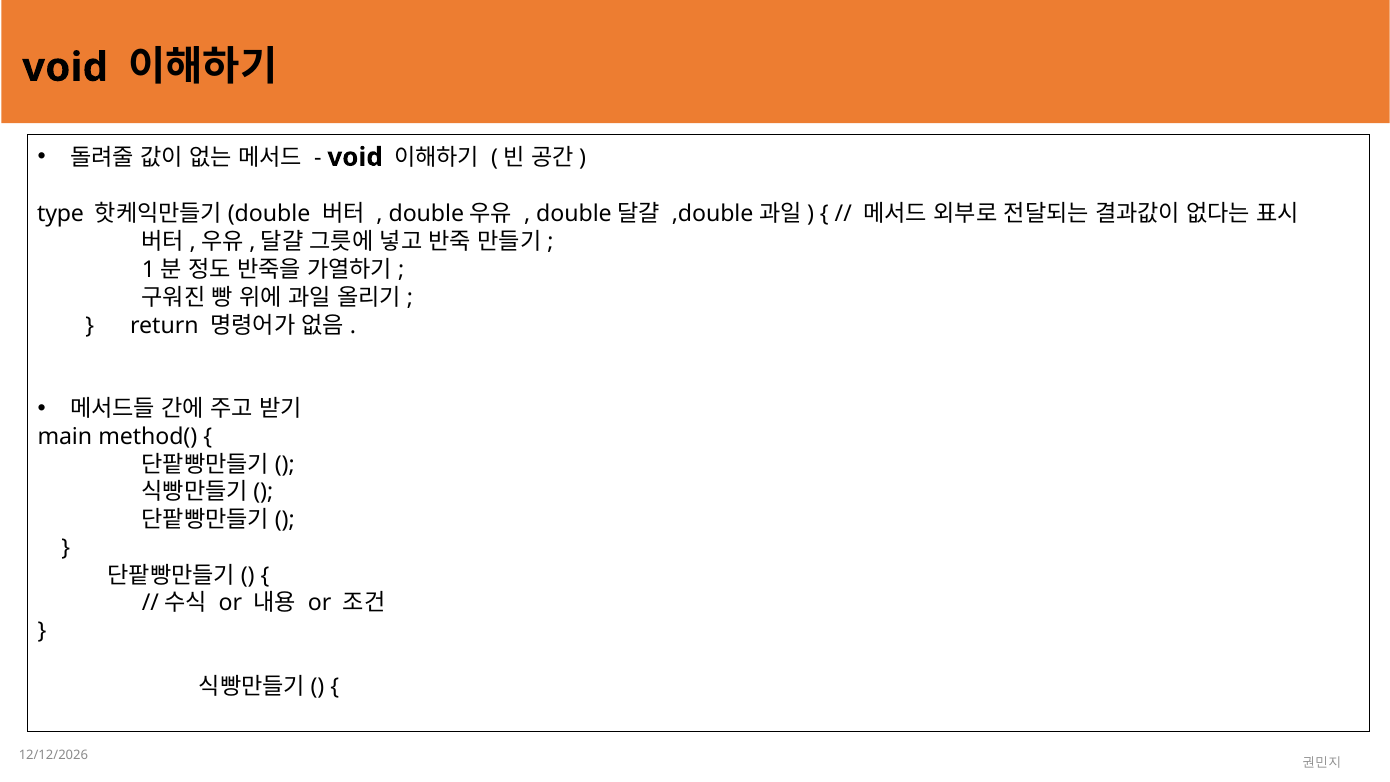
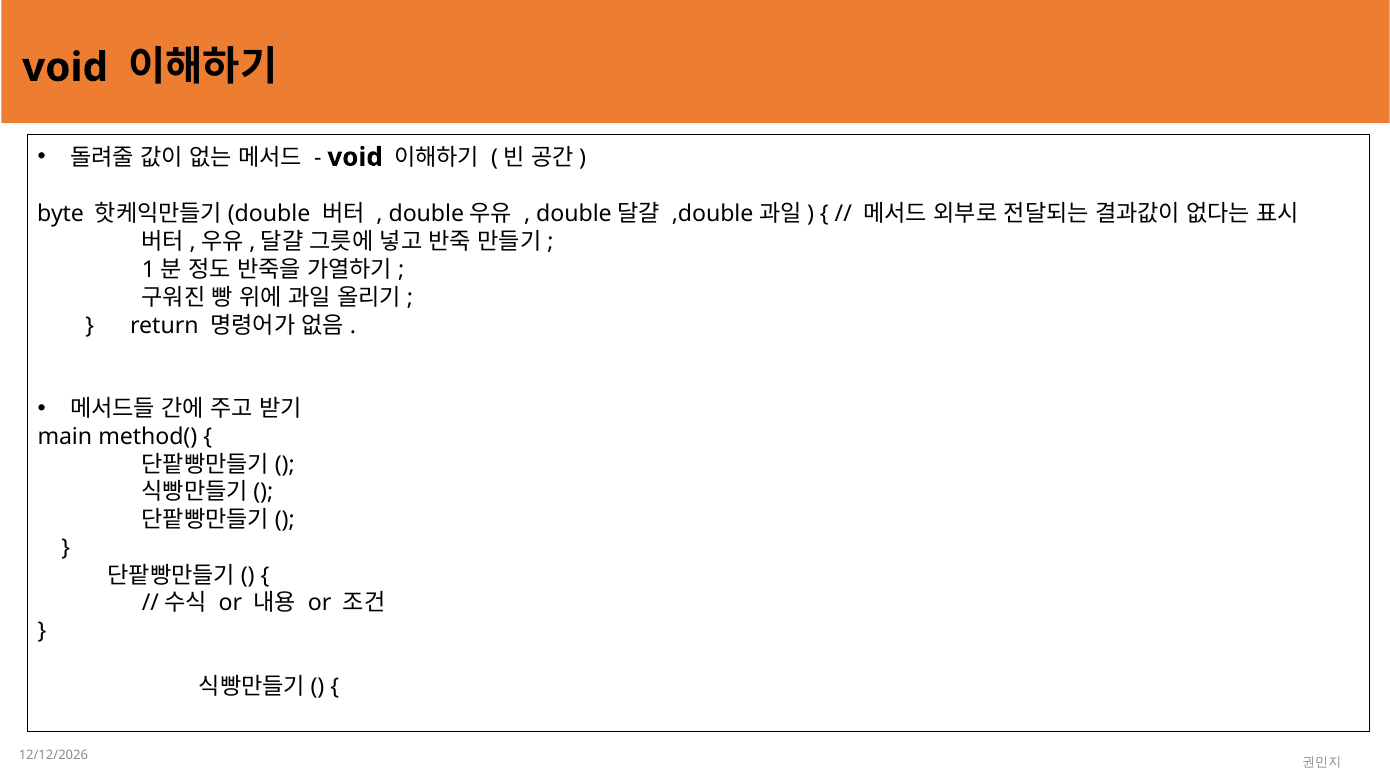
type: type -> byte (61, 214)
